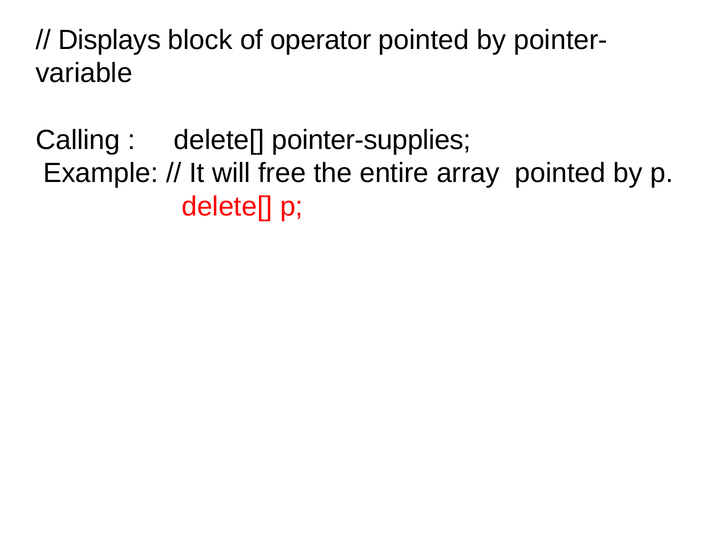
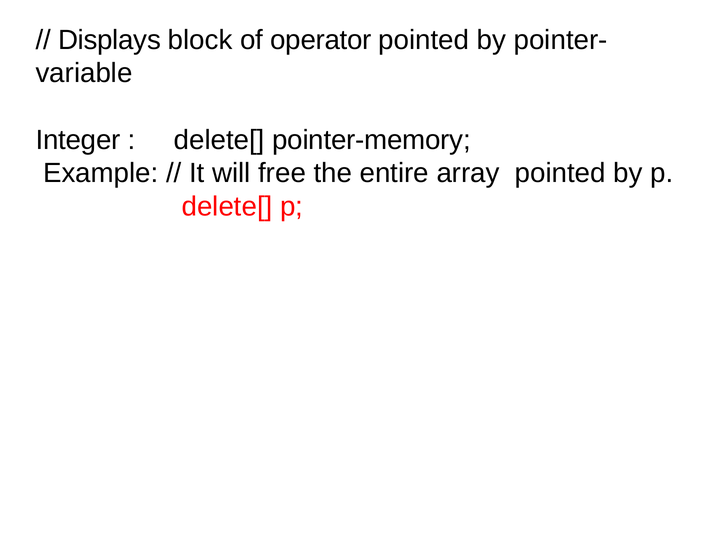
Calling: Calling -> Integer (78, 140)
pointer-supplies: pointer-supplies -> pointer-memory (371, 140)
